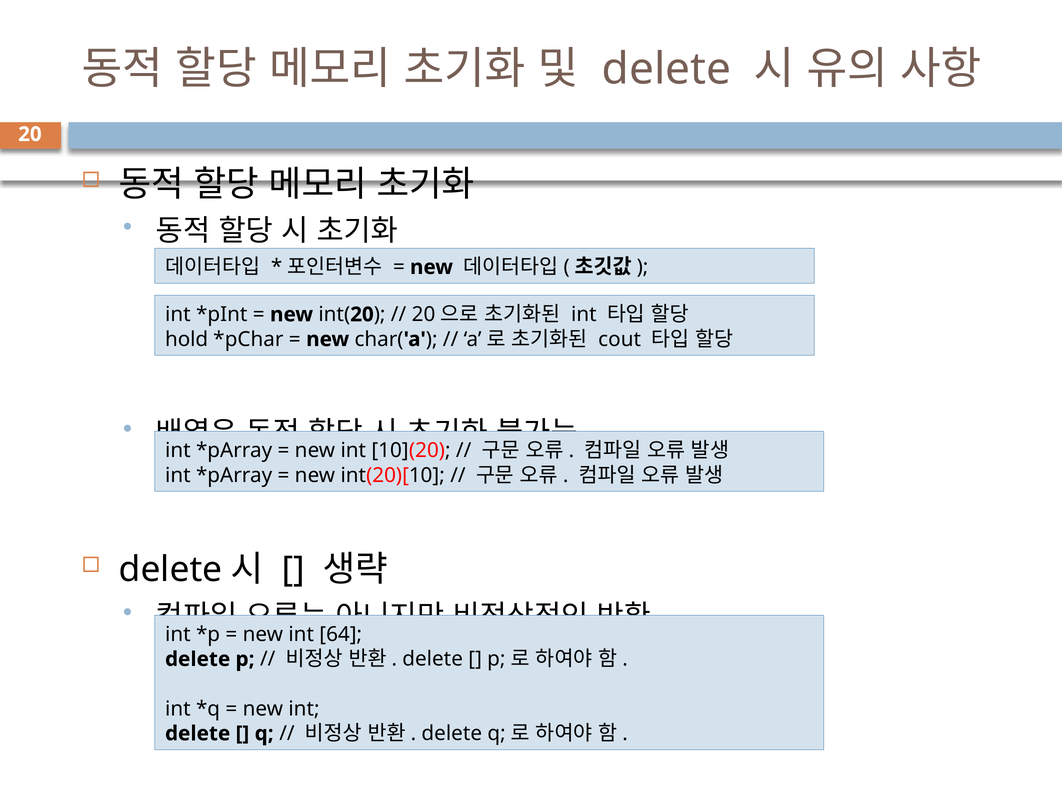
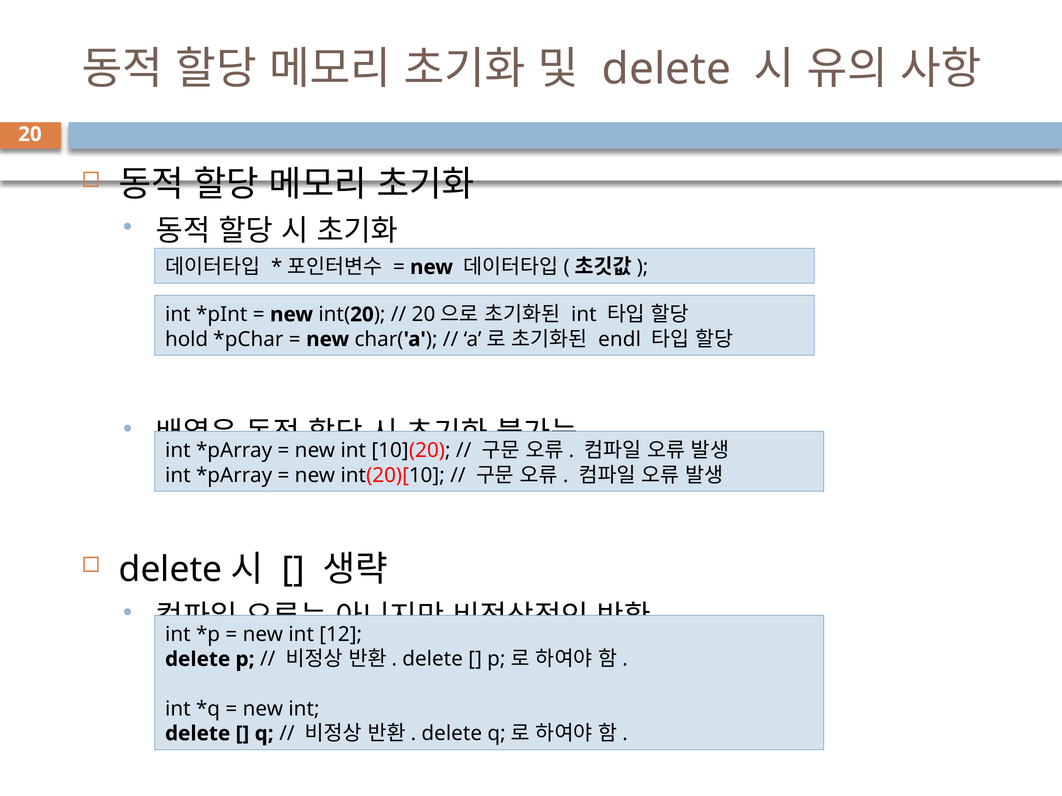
cout: cout -> endl (620, 340)
64: 64 -> 12 (341, 635)
